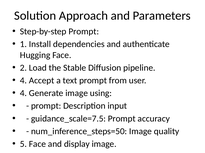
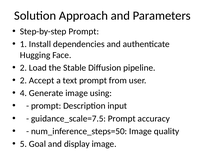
4: 4 -> 2 (23, 81)
5 Face: Face -> Goal (37, 145)
